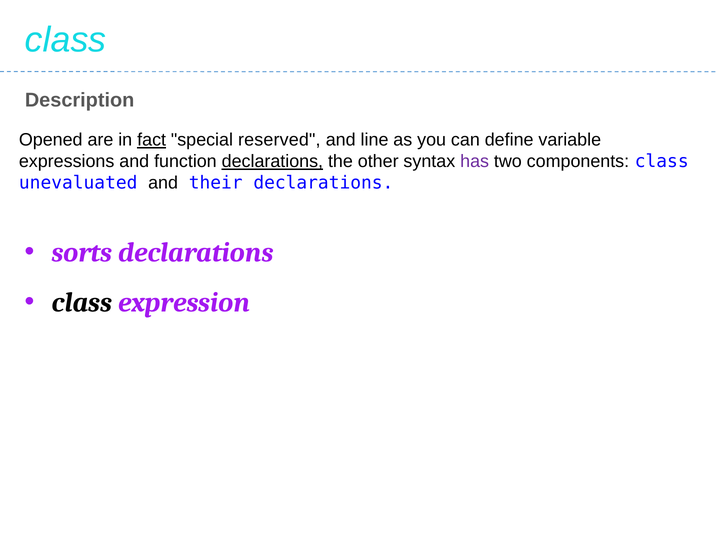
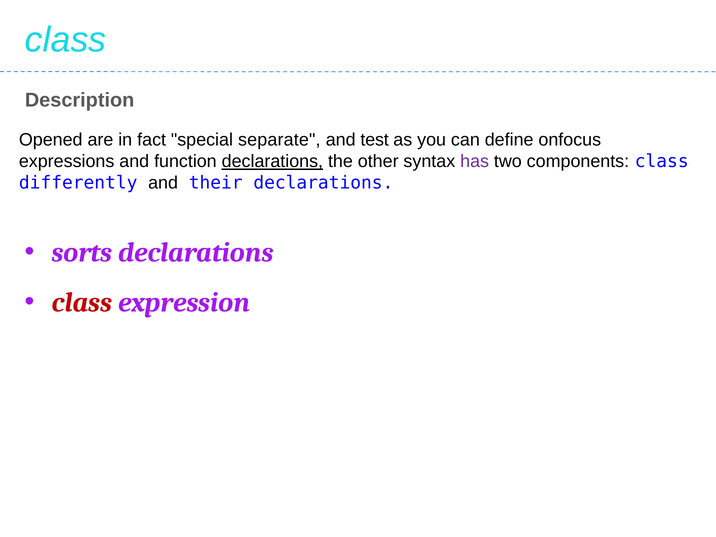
fact underline: present -> none (152, 140)
reserved: reserved -> separate (279, 140)
line: line -> test (375, 140)
variable: variable -> onfocus (570, 140)
unevaluated: unevaluated -> differently (78, 183)
class colour: black -> red (82, 303)
